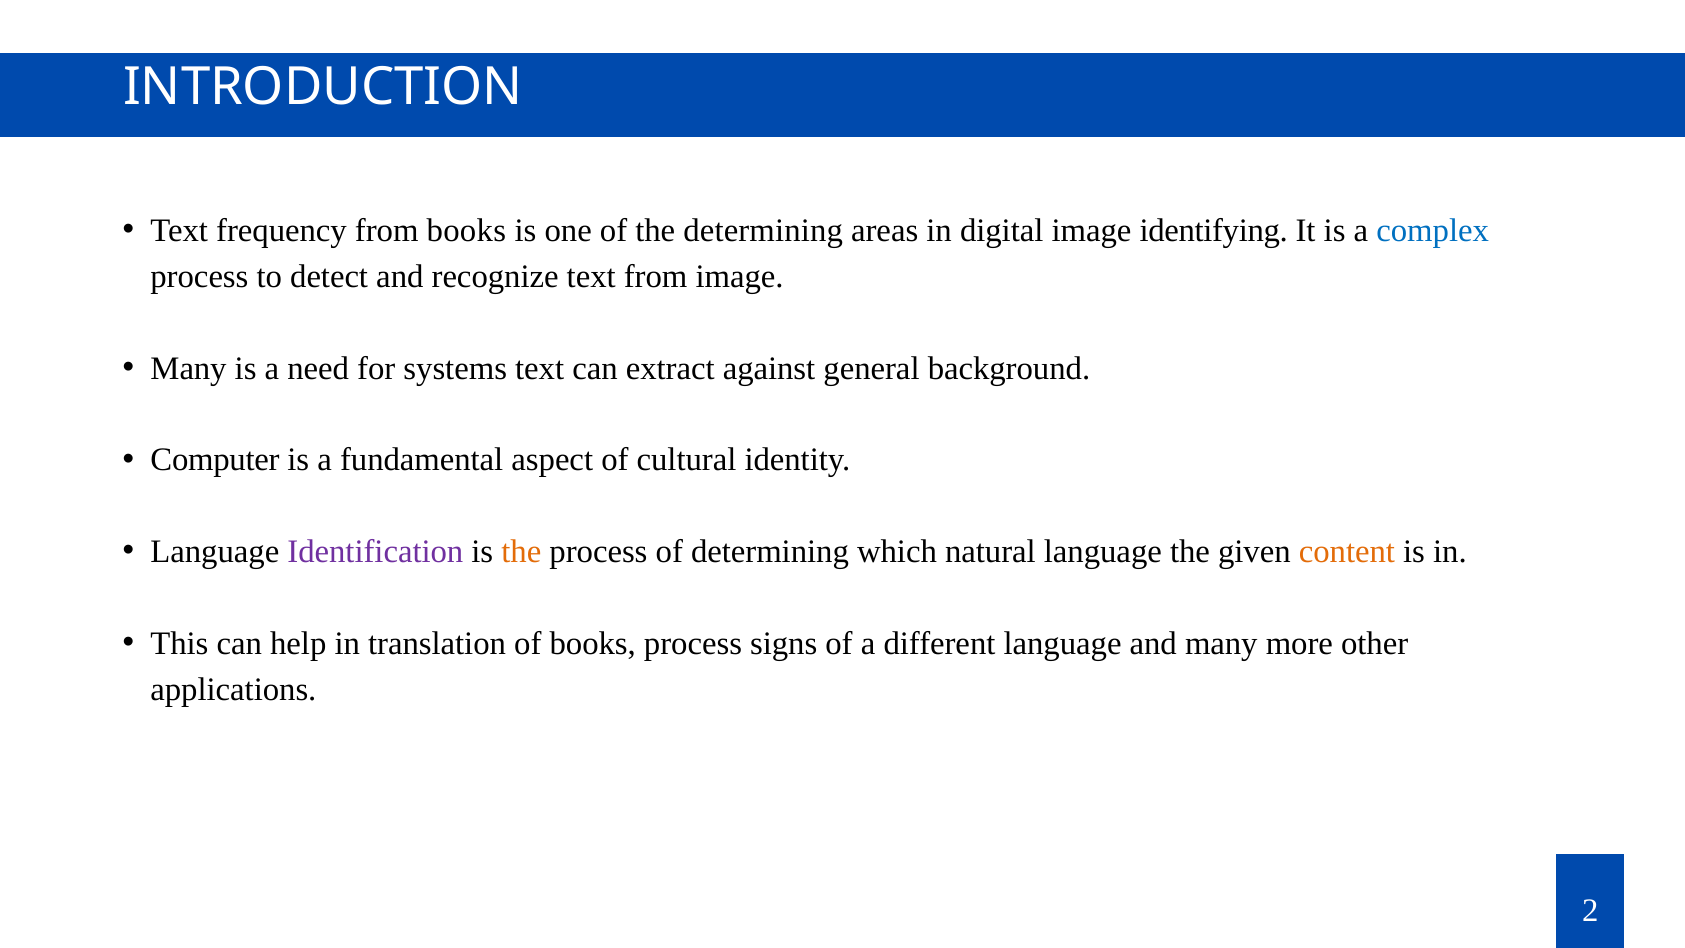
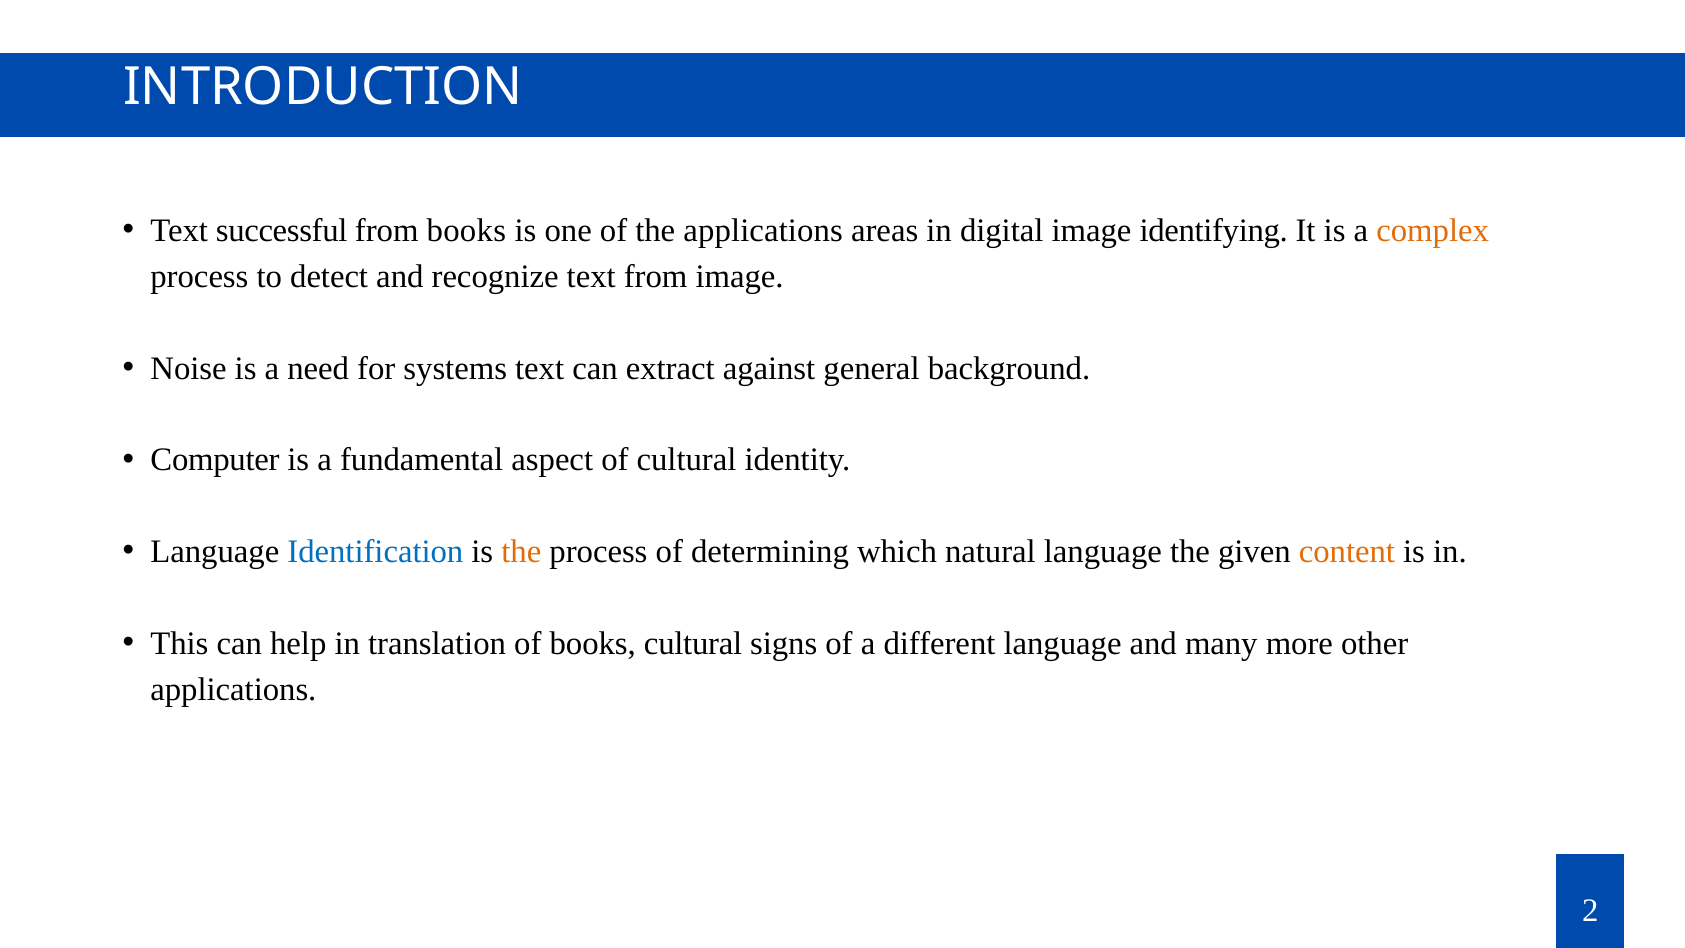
frequency: frequency -> successful (282, 231)
the determining: determining -> applications (763, 231)
complex colour: blue -> orange (1433, 231)
Many: Many -> Noise (189, 368)
Identification colour: purple -> blue (375, 552)
books process: process -> cultural (693, 643)
